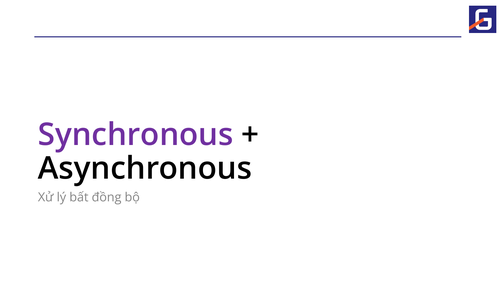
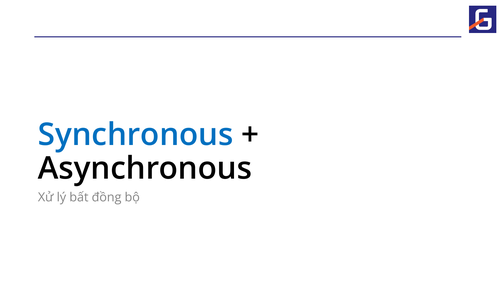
Synchronous colour: purple -> blue (136, 135)
